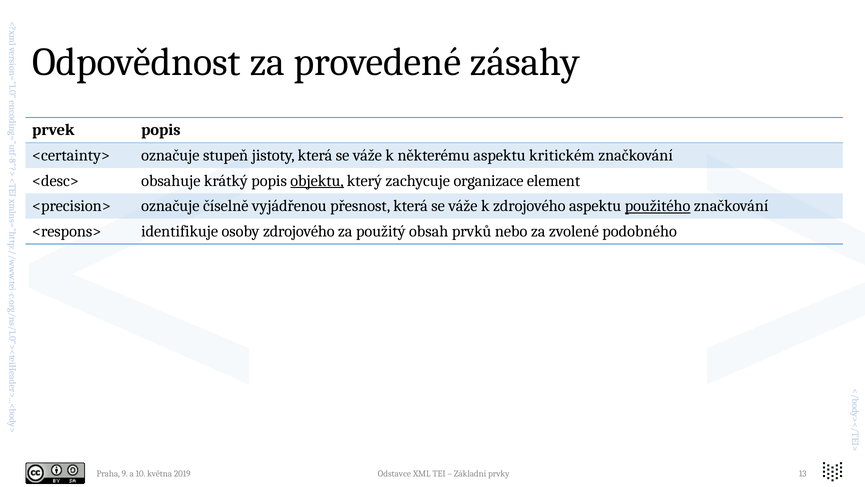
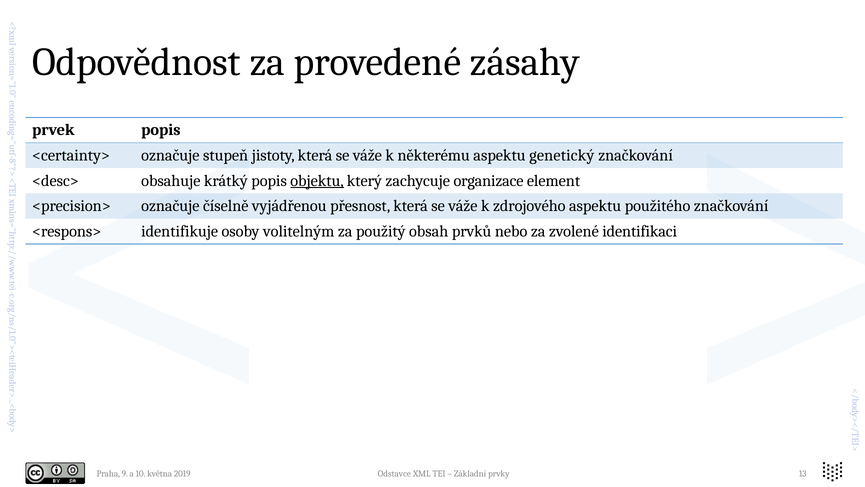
kritickém: kritickém -> genetický (562, 155)
použitého underline: present -> none (658, 206)
zdrojového: zdrojového -> volitelným (299, 231)
podobného: podobného -> identifikaci (640, 231)
